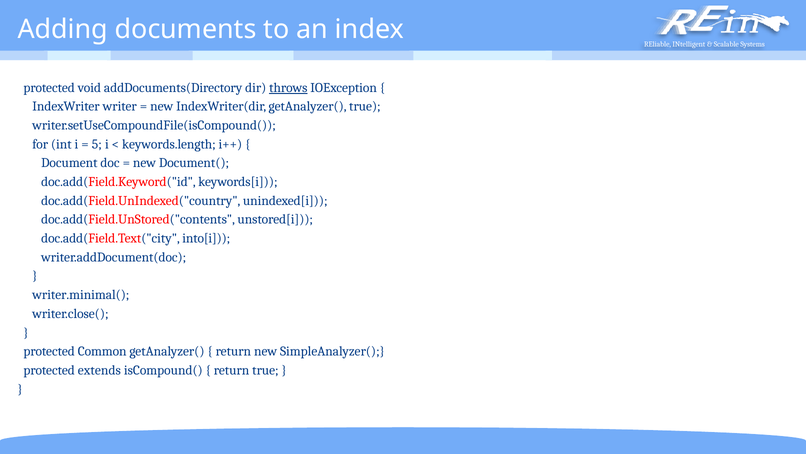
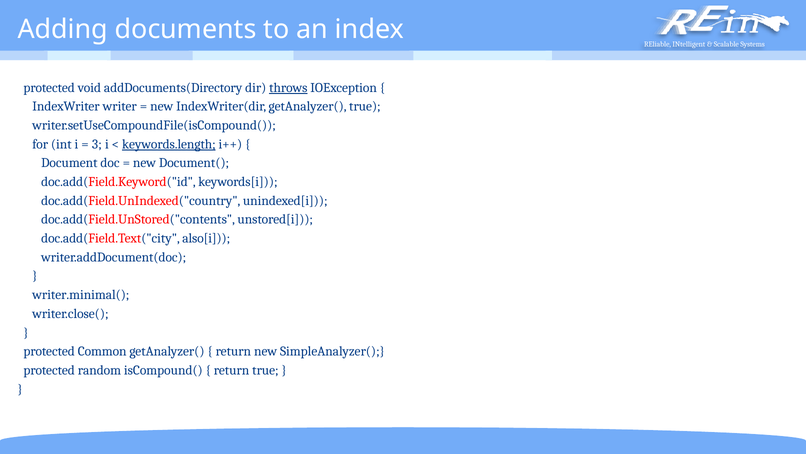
5: 5 -> 3 (97, 144)
keywords.length underline: none -> present (169, 144)
into[i: into[i -> also[i (206, 238)
extends: extends -> random (99, 370)
